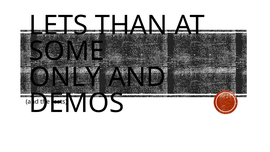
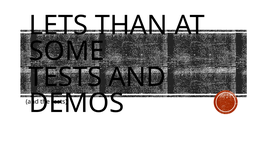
ONLY: ONLY -> TESTS (65, 77)
